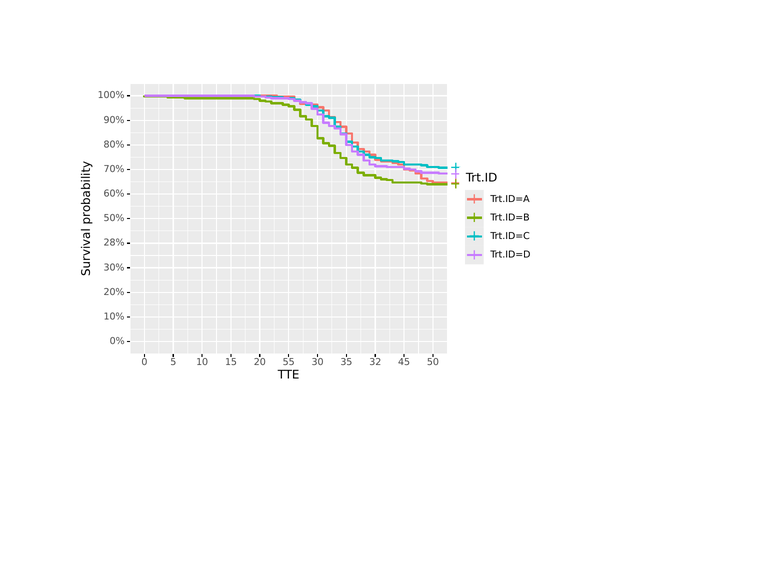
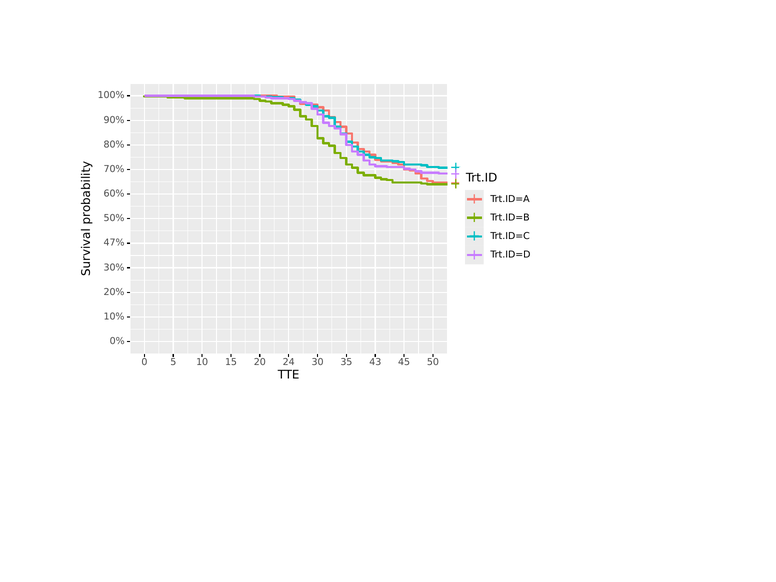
28%: 28% -> 47% (114, 243)
55: 55 -> 24 (289, 362)
32: 32 -> 43 (375, 362)
